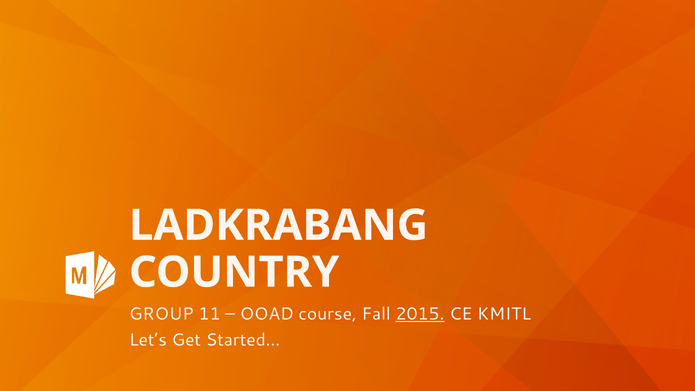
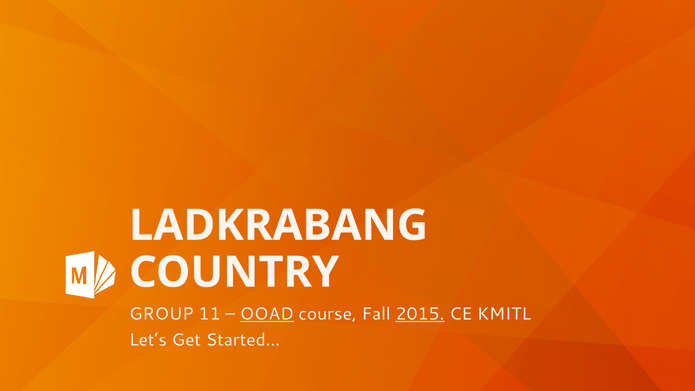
OOAD underline: none -> present (267, 314)
